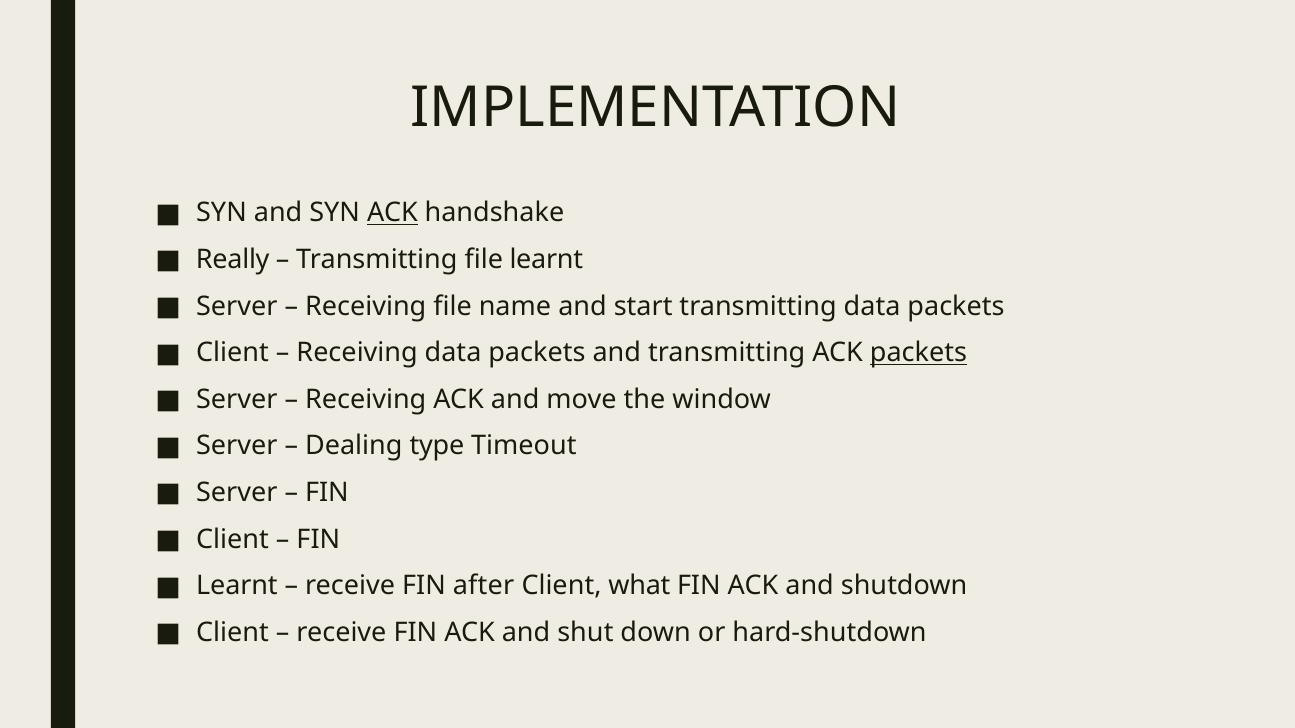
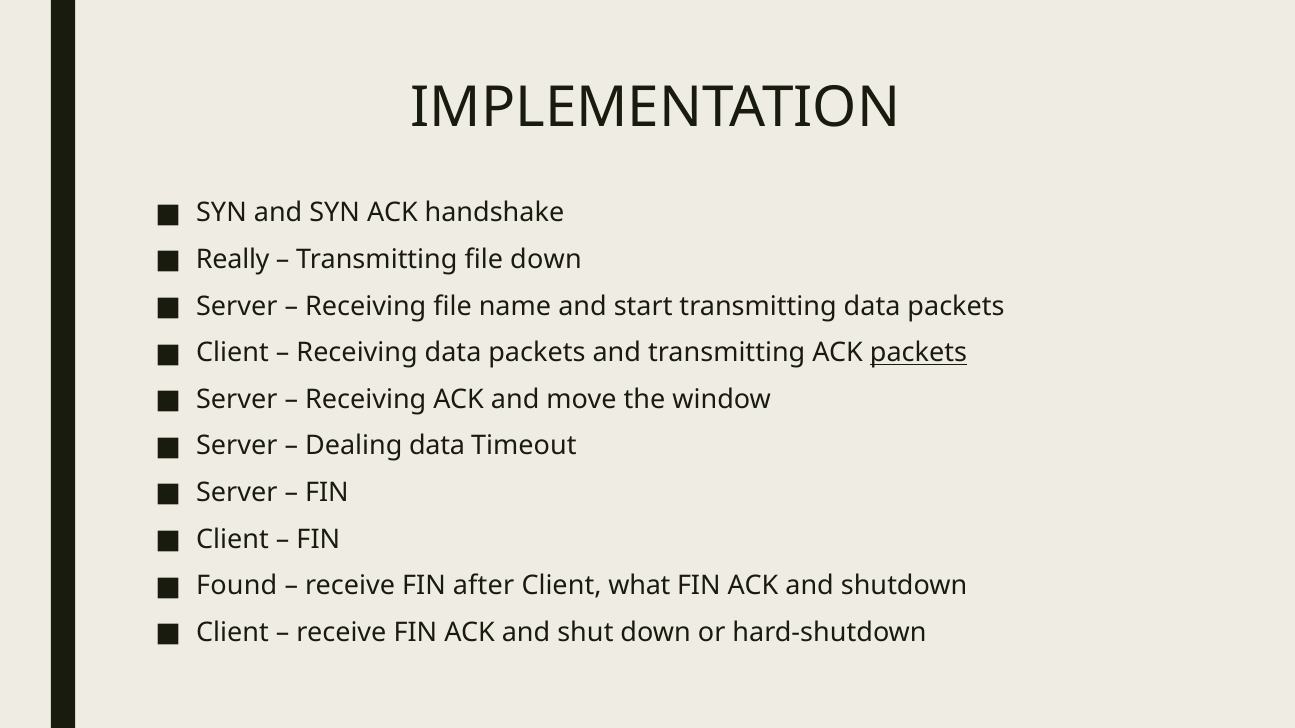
ACK underline: present -> none (392, 213)
file learnt: learnt -> down (546, 260)
Dealing type: type -> data (437, 446)
Learnt: Learnt -> Found (237, 586)
